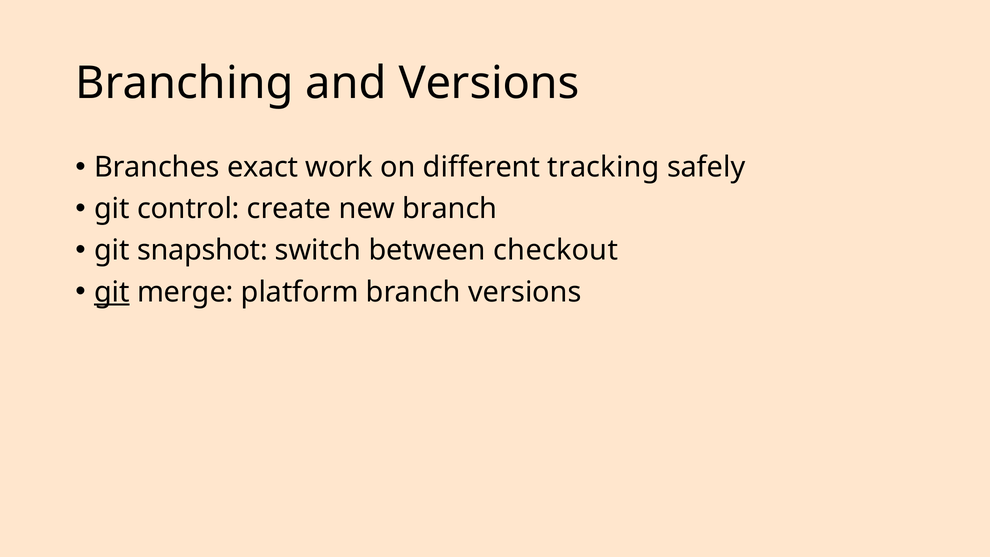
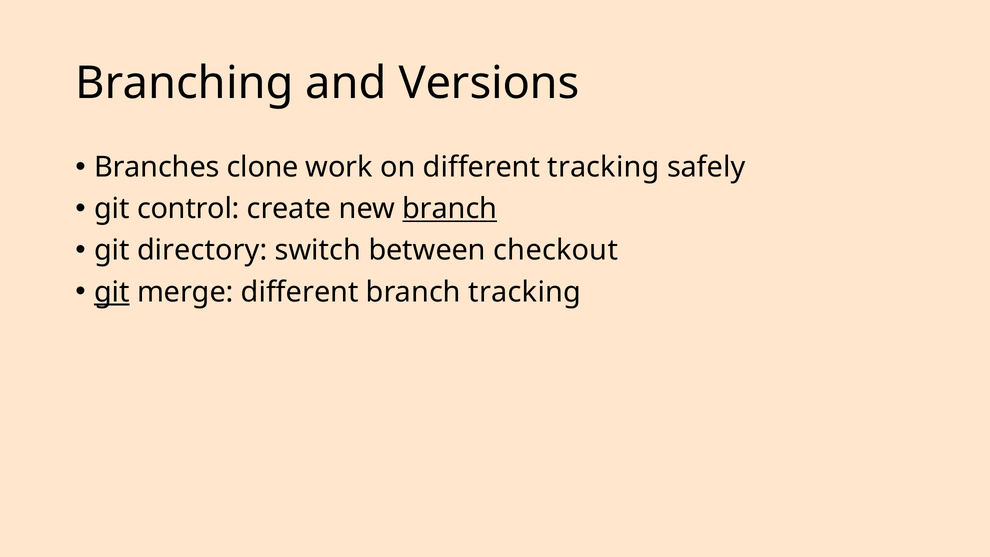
exact: exact -> clone (263, 167)
branch underline: none -> present (450, 209)
snapshot: snapshot -> directory (202, 250)
merge platform: platform -> different (300, 292)
branch versions: versions -> tracking (525, 292)
